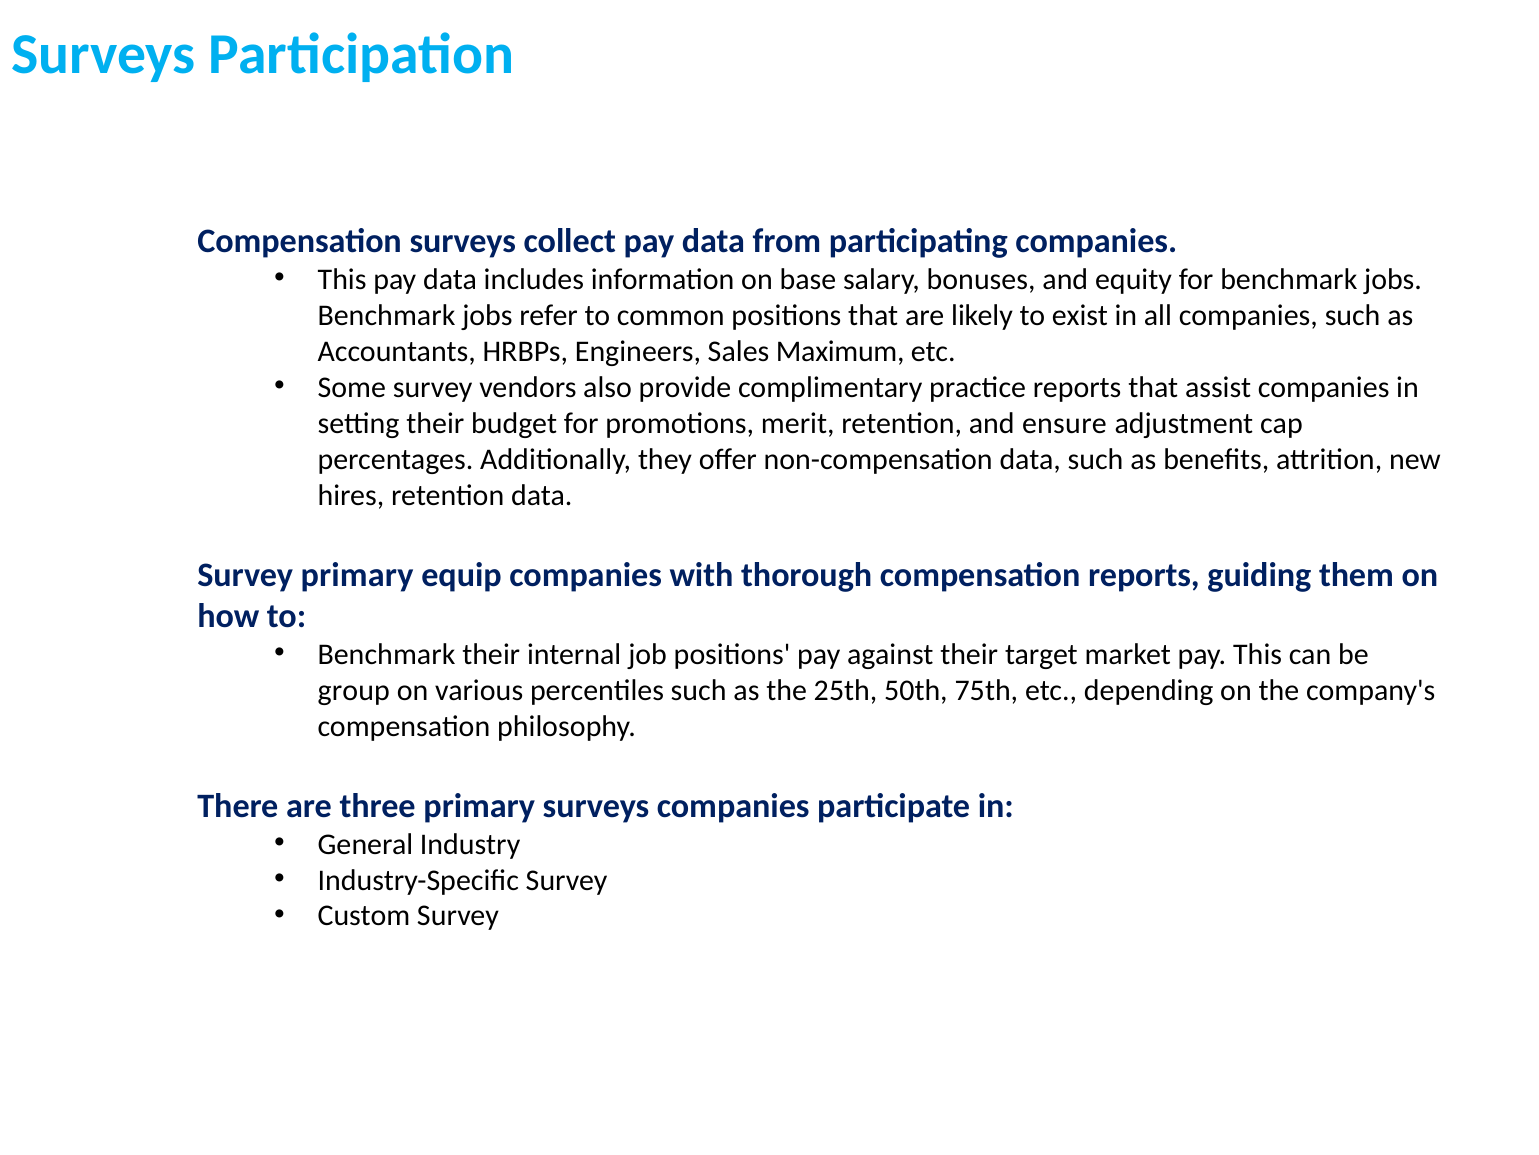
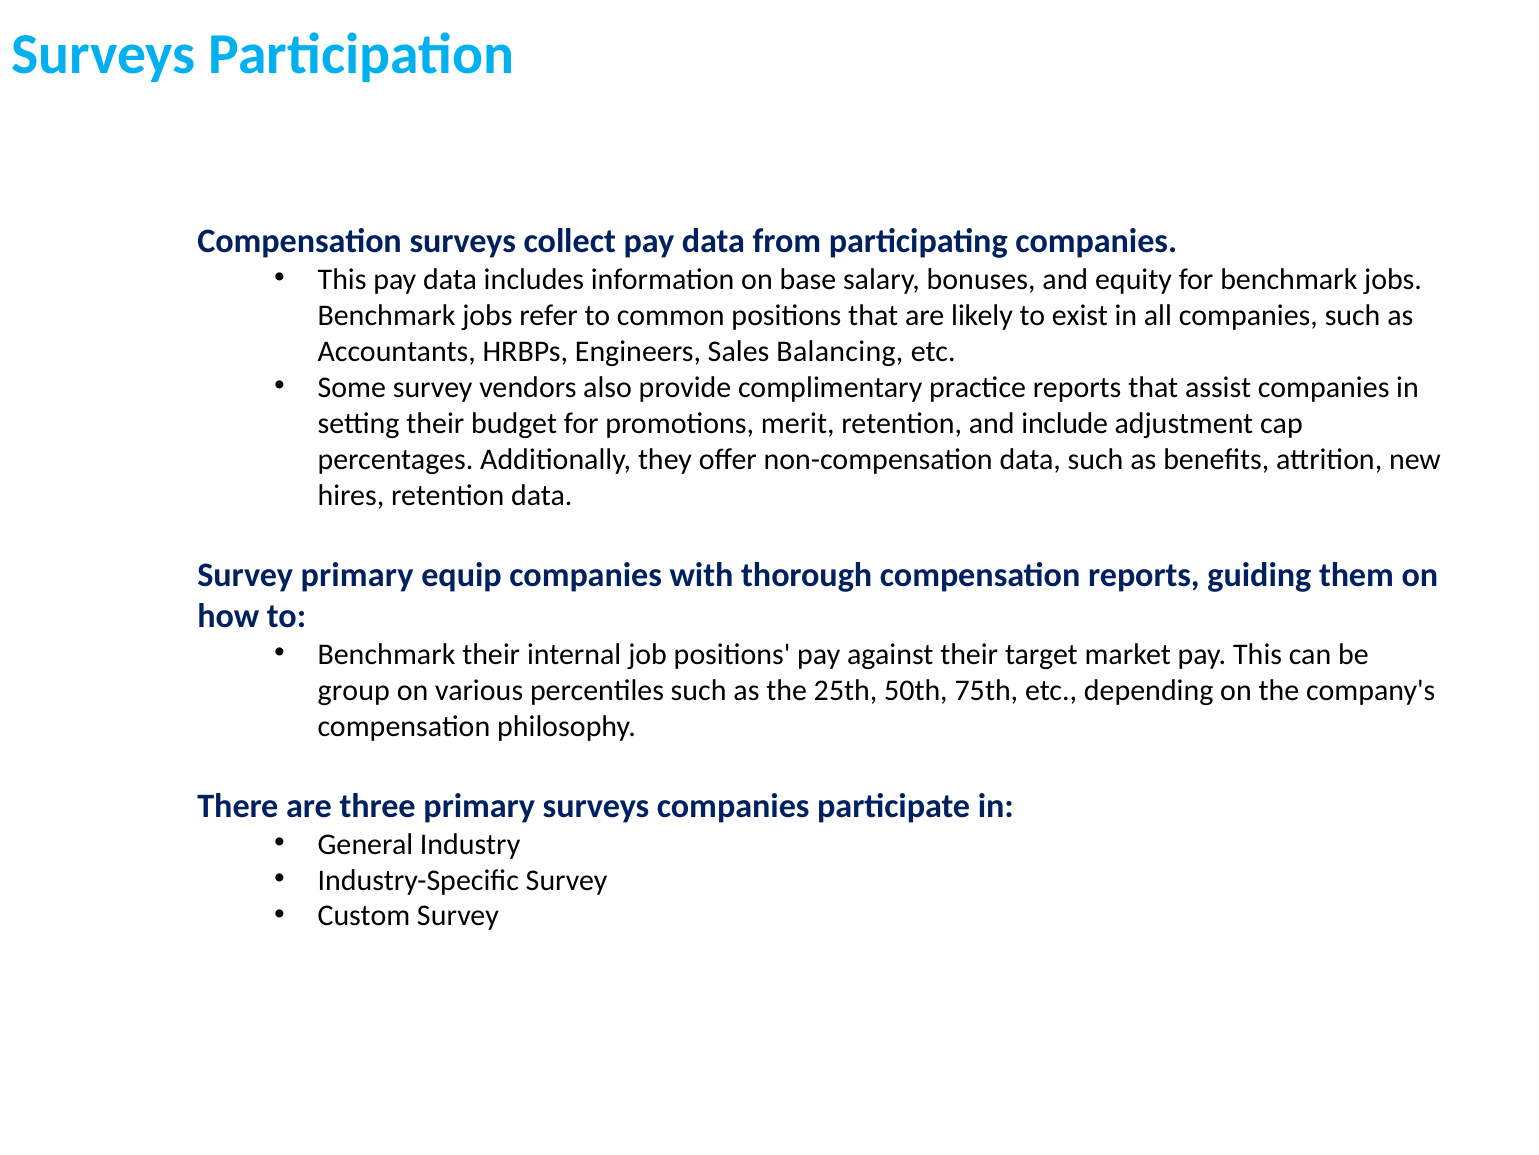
Maximum: Maximum -> Balancing (840, 351)
ensure: ensure -> include (1065, 423)
